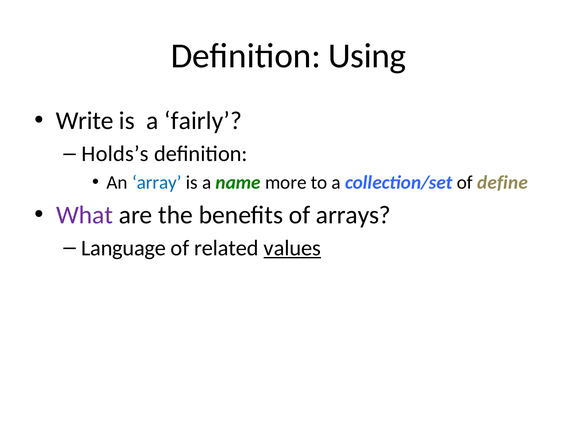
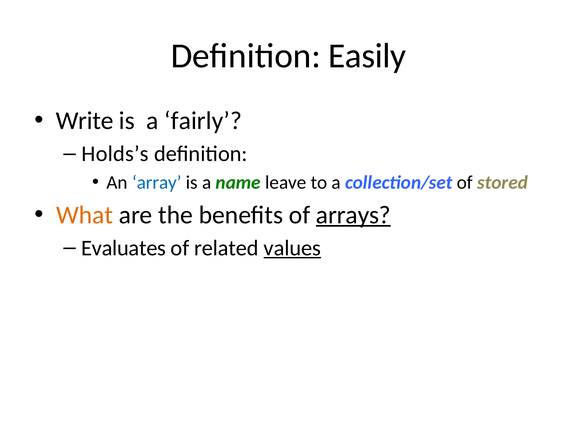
Using: Using -> Easily (367, 56)
more: more -> leave (286, 182)
define: define -> stored (503, 182)
What colour: purple -> orange (85, 215)
arrays underline: none -> present (353, 215)
Language: Language -> Evaluates (124, 248)
